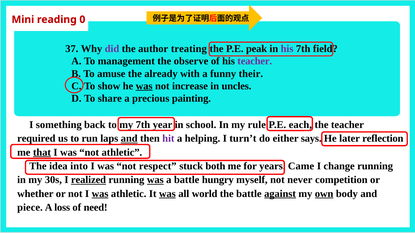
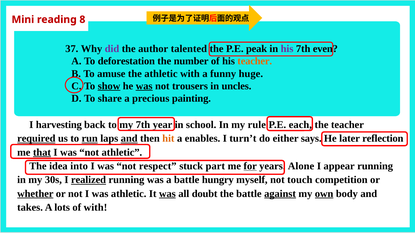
0: 0 -> 8 (82, 20)
treating: treating -> talented (189, 49)
field: field -> even (325, 49)
management: management -> deforestation (126, 61)
observe: observe -> number (191, 61)
teacher colour: purple -> orange (255, 61)
the already: already -> athletic (161, 74)
their: their -> huge (251, 74)
show underline: none -> present (109, 86)
increase: increase -> trousers (190, 86)
something: something -> harvesting (59, 125)
required underline: none -> present (36, 139)
run underline: none -> present (90, 139)
hit colour: purple -> orange (168, 139)
helping: helping -> enables (203, 139)
both: both -> part (215, 166)
for underline: none -> present (250, 166)
Came: Came -> Alone (301, 166)
change: change -> appear (339, 166)
was underline: present -> none (155, 180)
never: never -> touch (300, 180)
whether underline: none -> present (35, 194)
was underline: present -> none (100, 194)
world: world -> doubt (205, 194)
piece: piece -> takes (30, 208)
loss: loss -> lots (62, 208)
of need: need -> with (95, 208)
